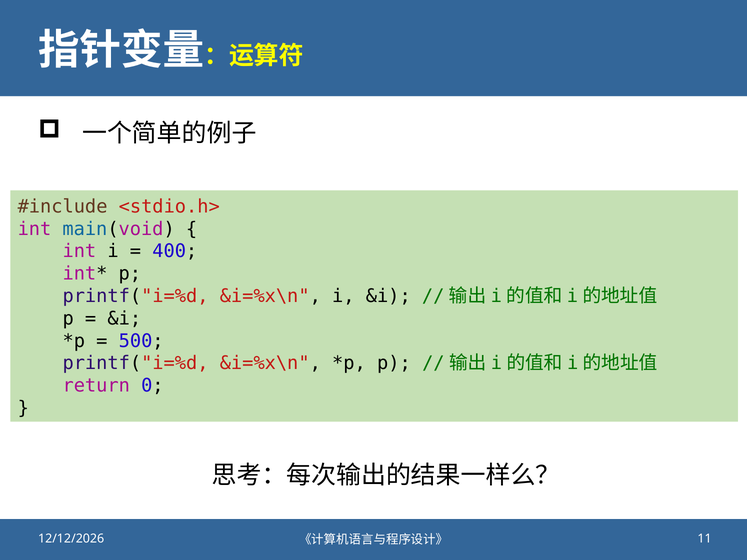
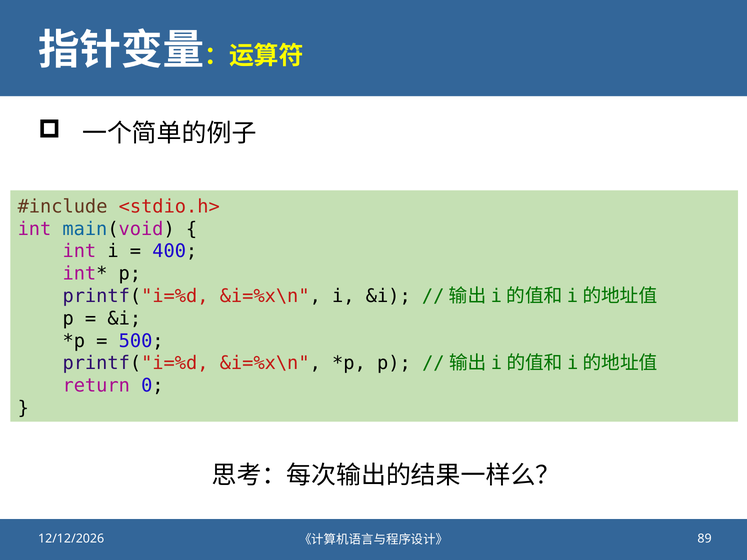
11: 11 -> 89 (705, 539)
